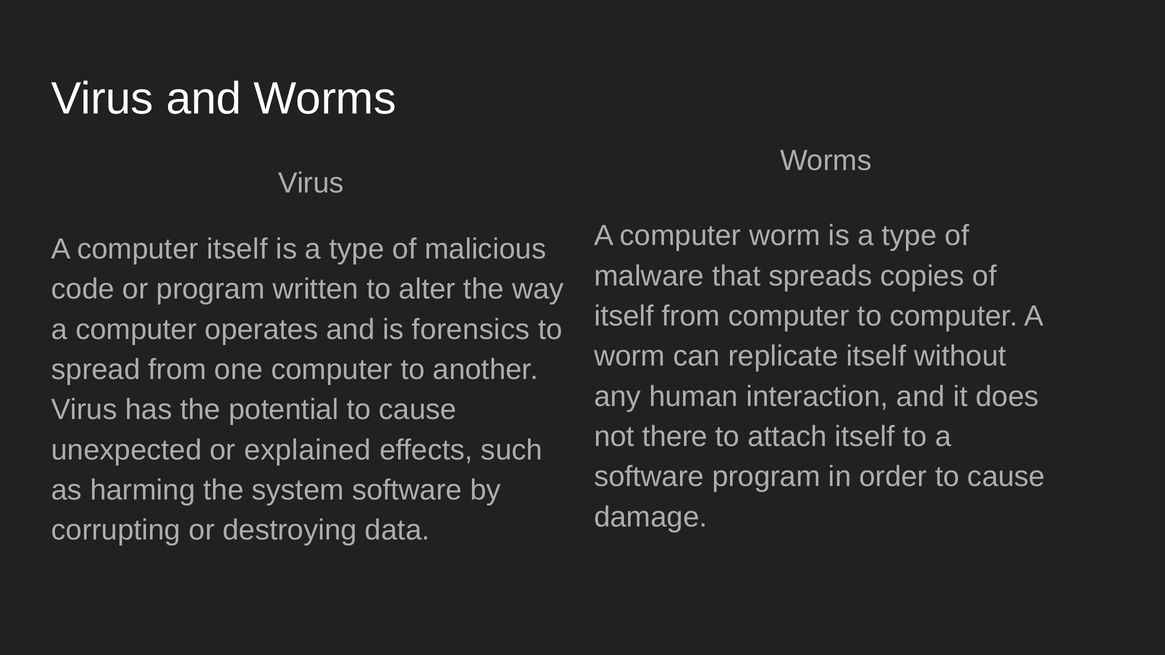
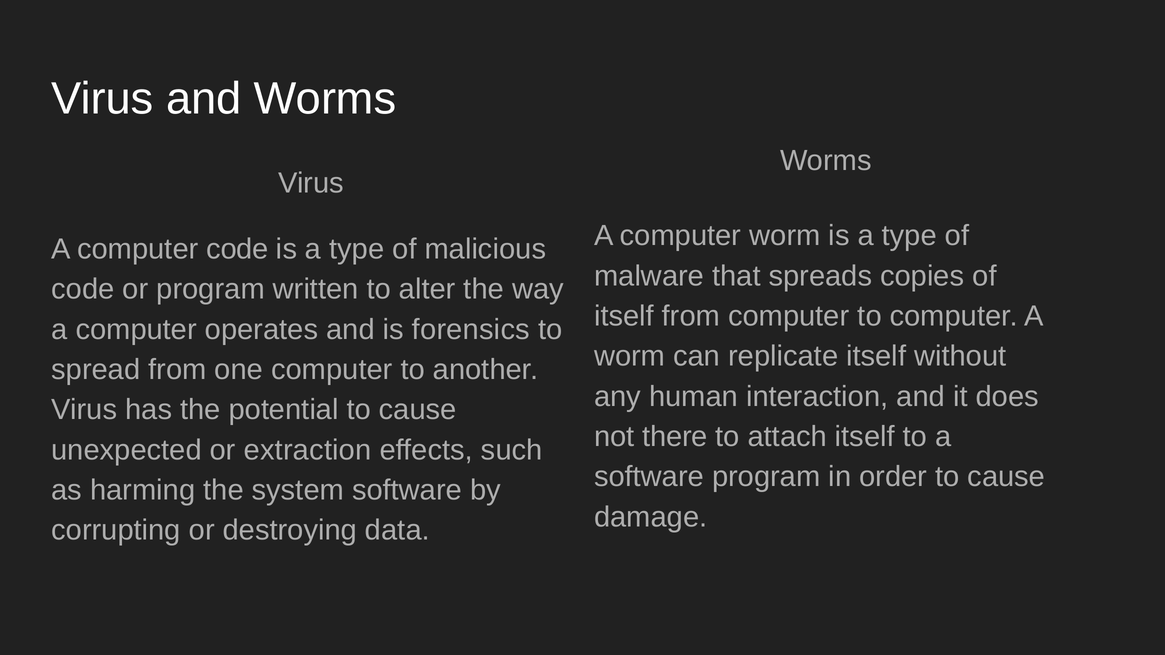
computer itself: itself -> code (237, 249)
explained: explained -> extraction (308, 450)
